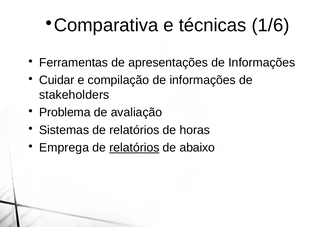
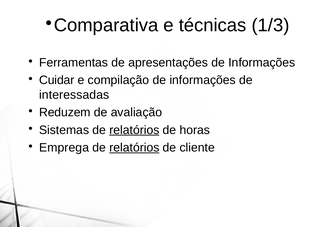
1/6: 1/6 -> 1/3 (271, 25)
stakeholders: stakeholders -> interessadas (74, 95)
Problema: Problema -> Reduzem (65, 112)
relatórios underline: none -> present (134, 130)
abaixo: abaixo -> cliente (197, 147)
